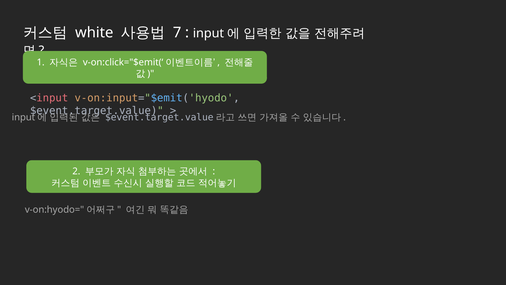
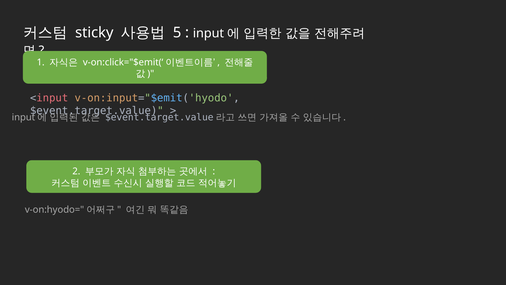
white: white -> sticky (94, 33)
7: 7 -> 5 (177, 33)
